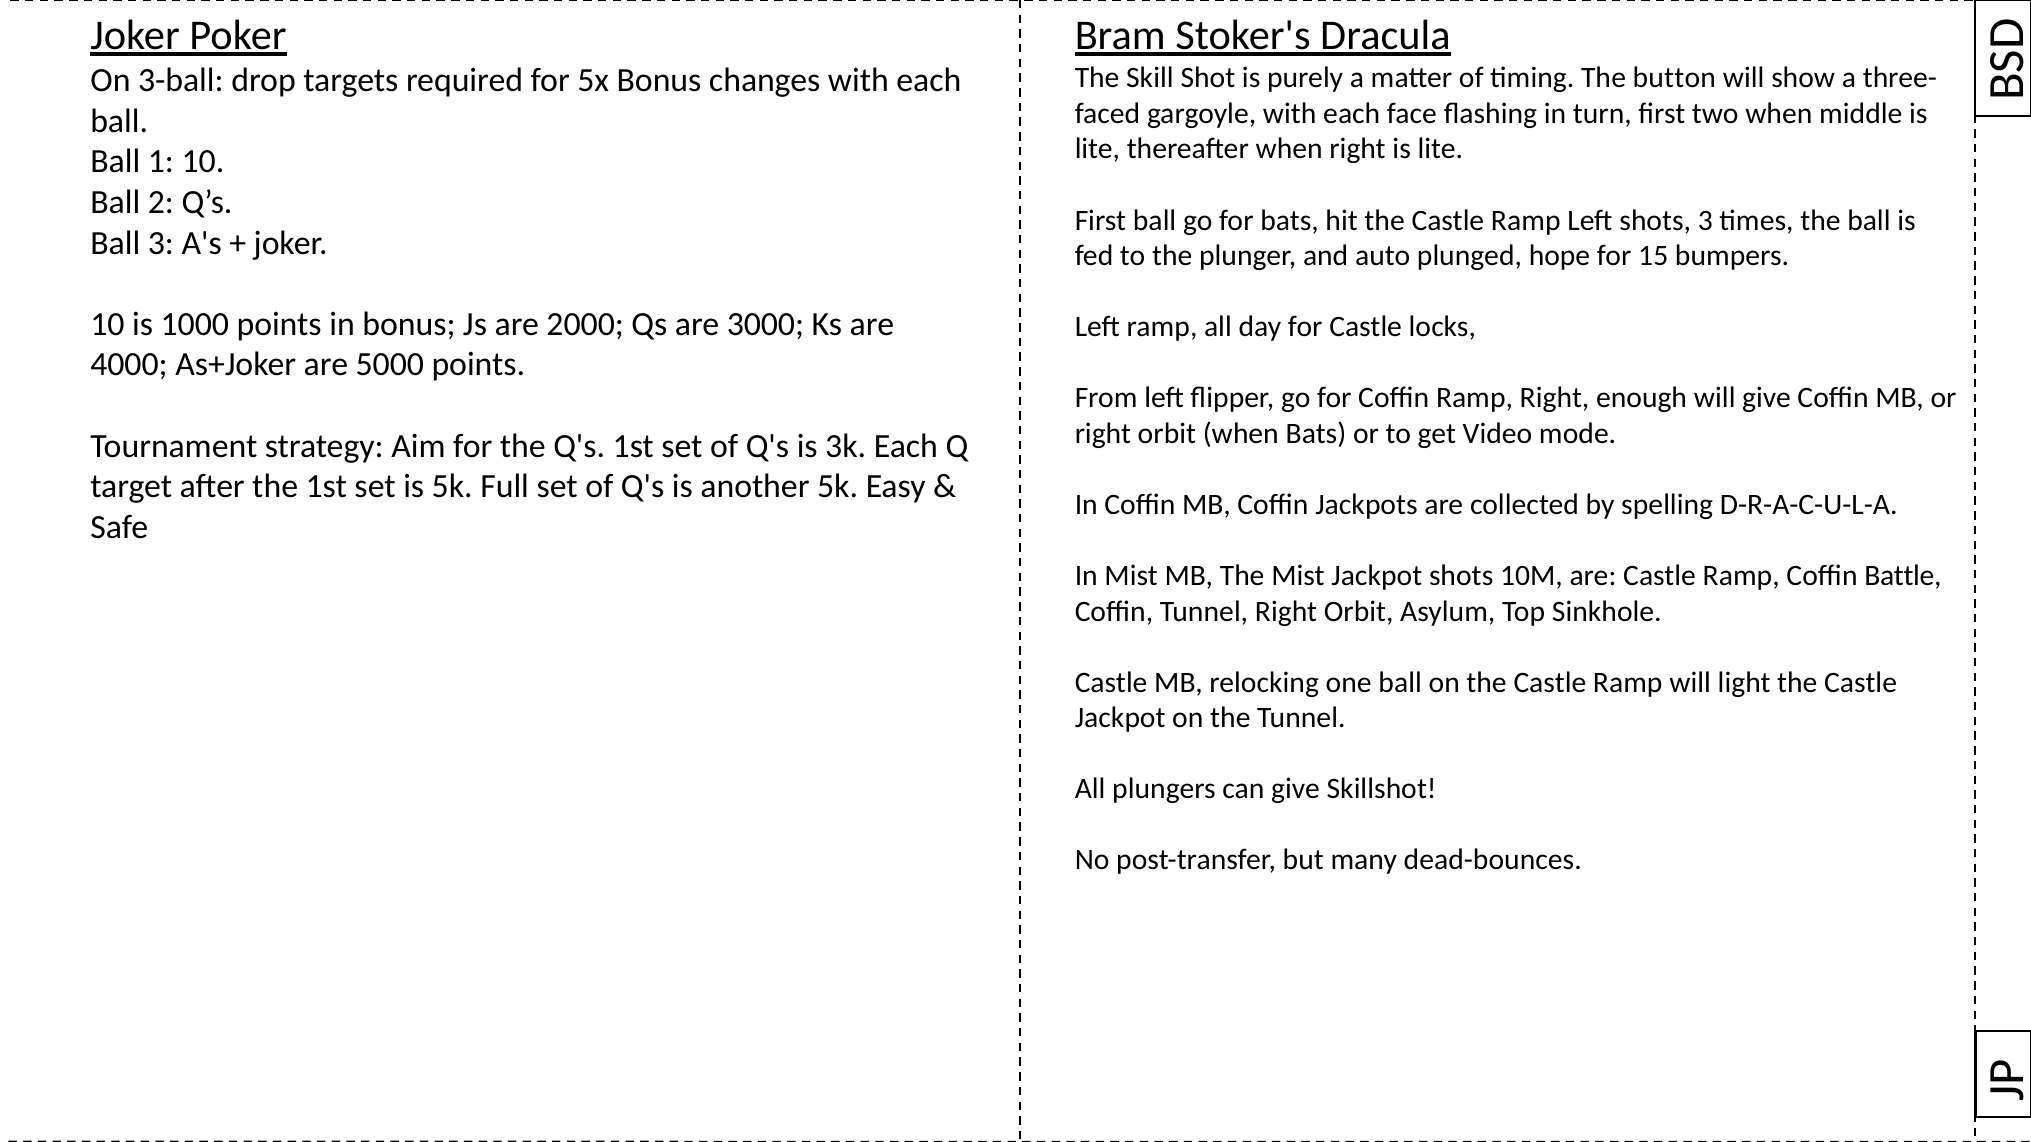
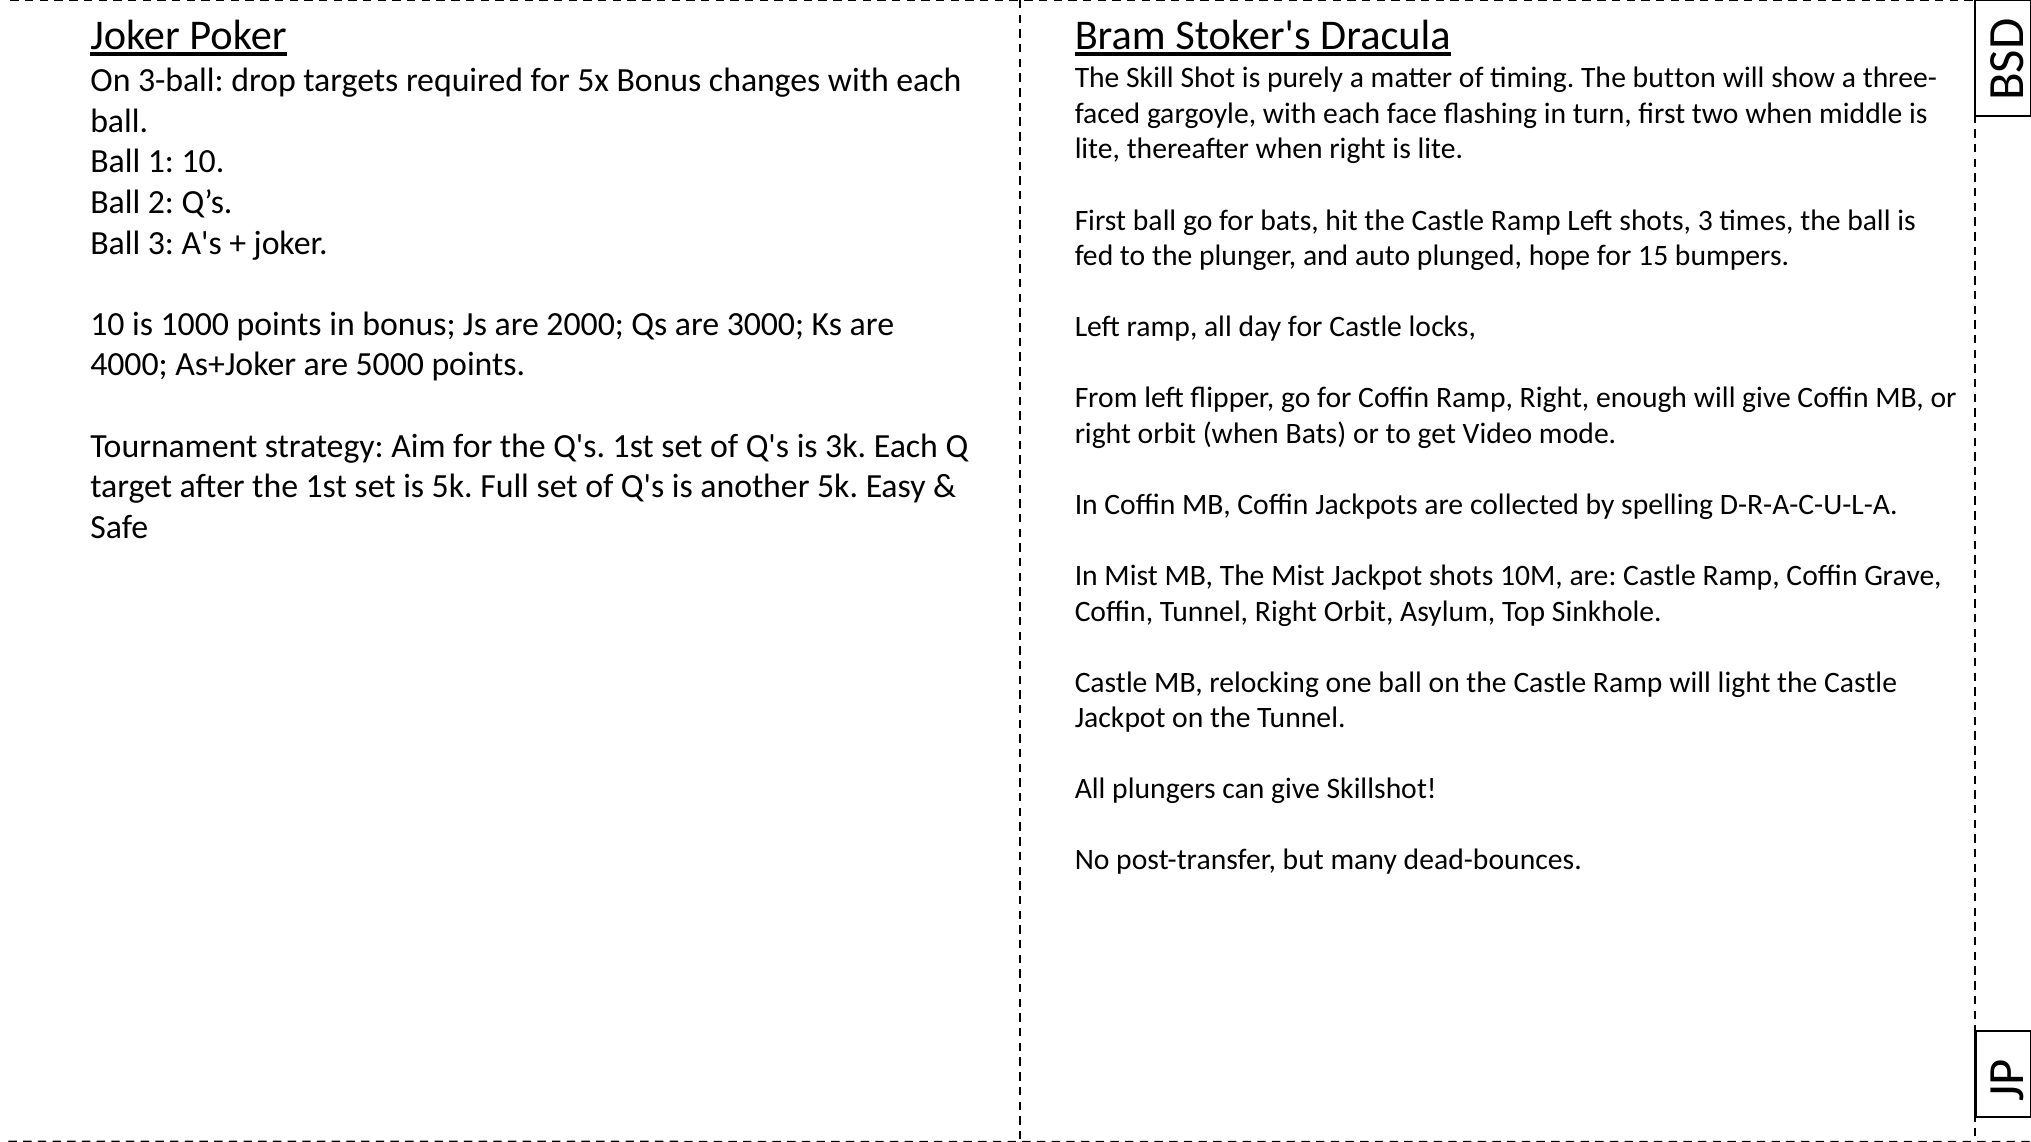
Battle: Battle -> Grave (1903, 576)
